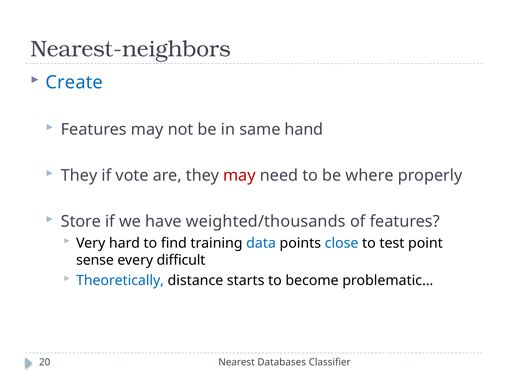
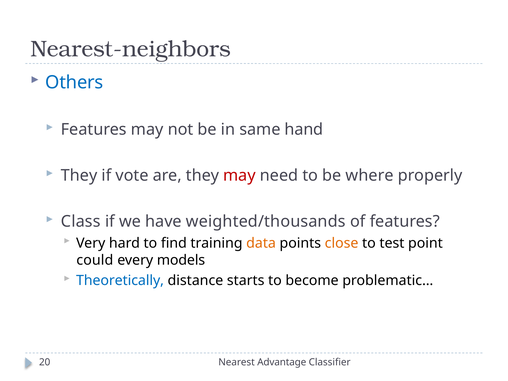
Create: Create -> Others (74, 83)
Store: Store -> Class (81, 222)
data colour: blue -> orange (261, 243)
close colour: blue -> orange (342, 243)
sense: sense -> could (95, 260)
difficult: difficult -> models (181, 260)
Databases: Databases -> Advantage (282, 362)
